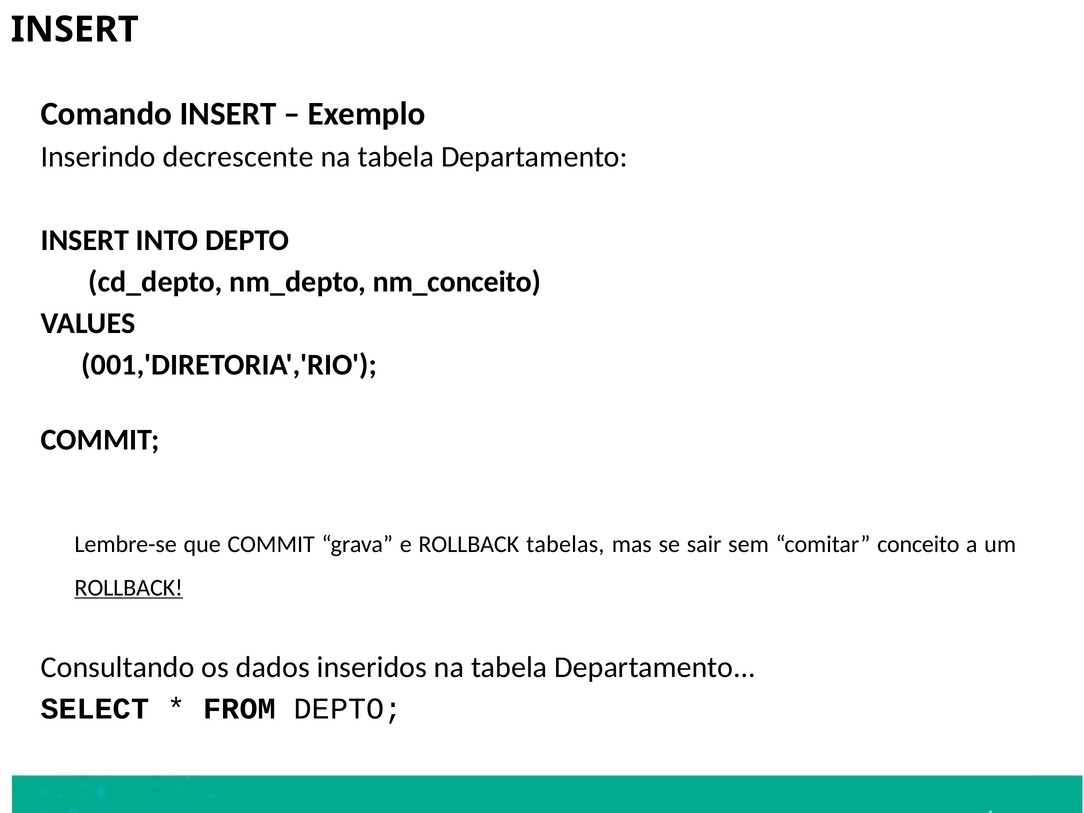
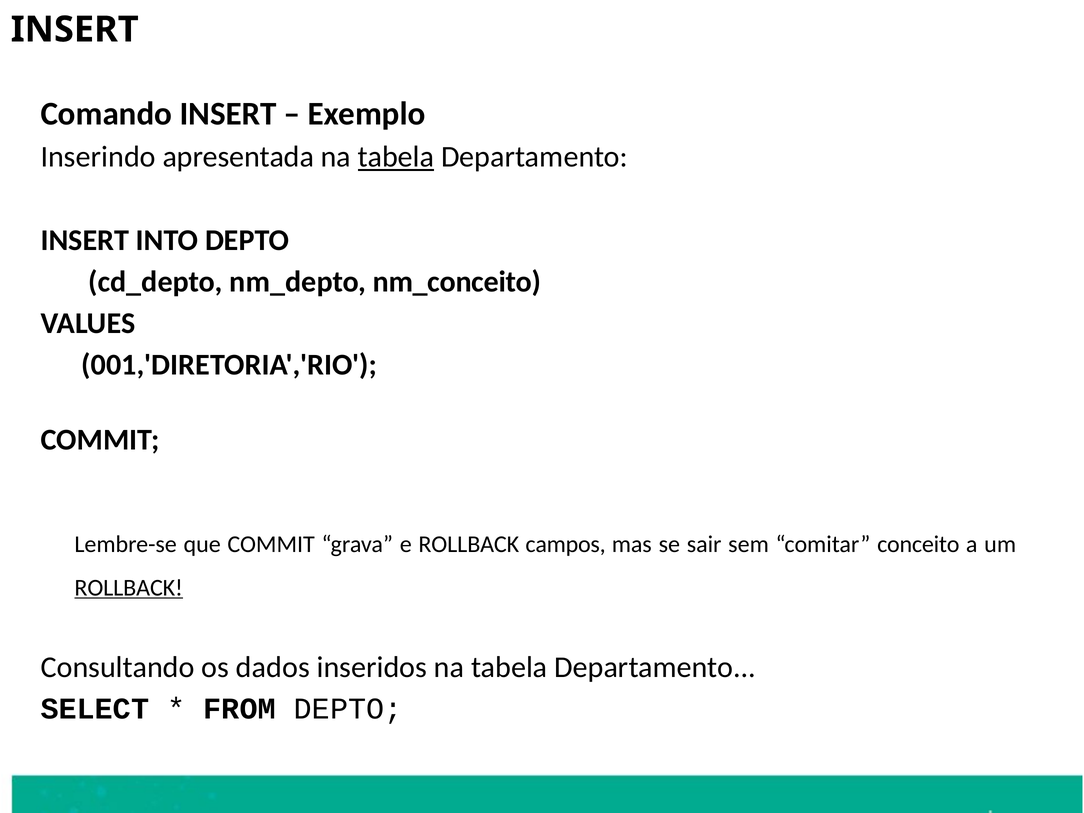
decrescente: decrescente -> apresentada (238, 157)
tabela underline: none -> present (396, 157)
tabelas: tabelas -> campos (566, 544)
